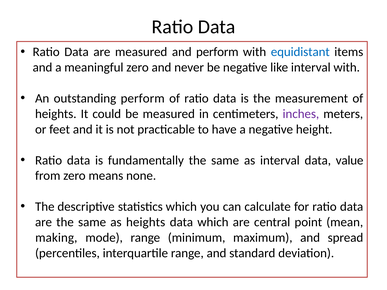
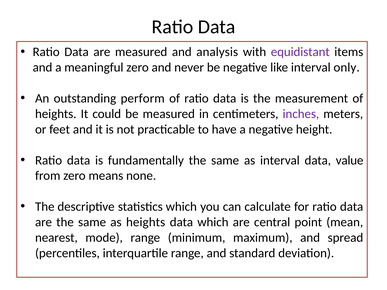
and perform: perform -> analysis (217, 52)
equidistant colour: blue -> purple (300, 52)
interval with: with -> only (347, 68)
making: making -> nearest (56, 238)
